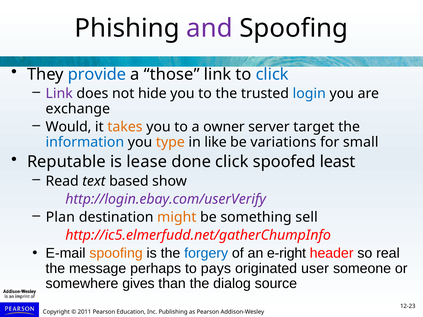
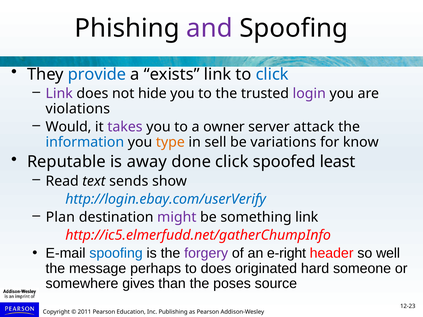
those: those -> exists (172, 74)
login colour: blue -> purple (309, 94)
exchange: exchange -> violations (78, 109)
takes colour: orange -> purple (125, 127)
target: target -> attack (314, 127)
like: like -> sell (216, 142)
small: small -> know (361, 142)
lease: lease -> away (147, 162)
based: based -> sends (129, 181)
http://login.ebay.com/userVerify colour: purple -> blue (166, 199)
might colour: orange -> purple (177, 217)
something sell: sell -> link (307, 217)
spoofing colour: orange -> blue (116, 253)
forgery colour: blue -> purple (206, 253)
real: real -> well (388, 253)
to pays: pays -> does (216, 269)
user: user -> hard (315, 269)
dialog: dialog -> poses (232, 284)
